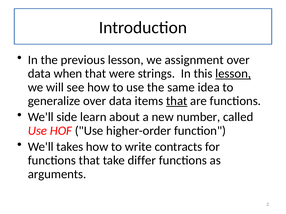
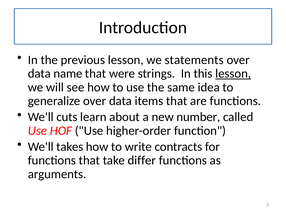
assignment: assignment -> statements (194, 60)
when: when -> name (68, 74)
that underline: present -> none (177, 101)
side: side -> cuts (67, 117)
